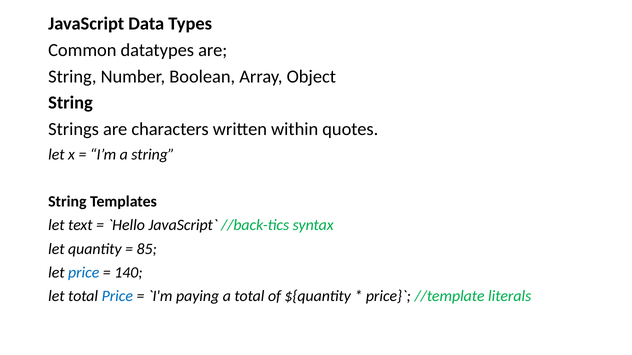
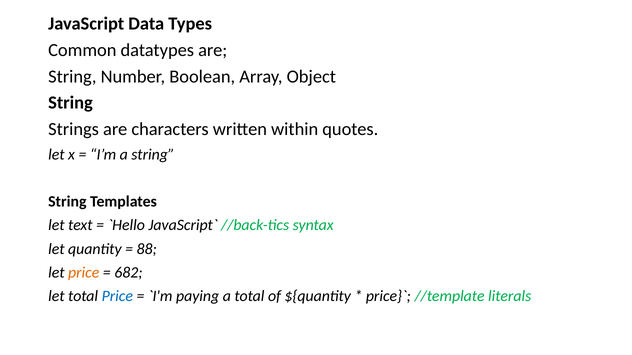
85: 85 -> 88 (147, 249)
price colour: blue -> orange (84, 273)
140: 140 -> 682 (128, 273)
